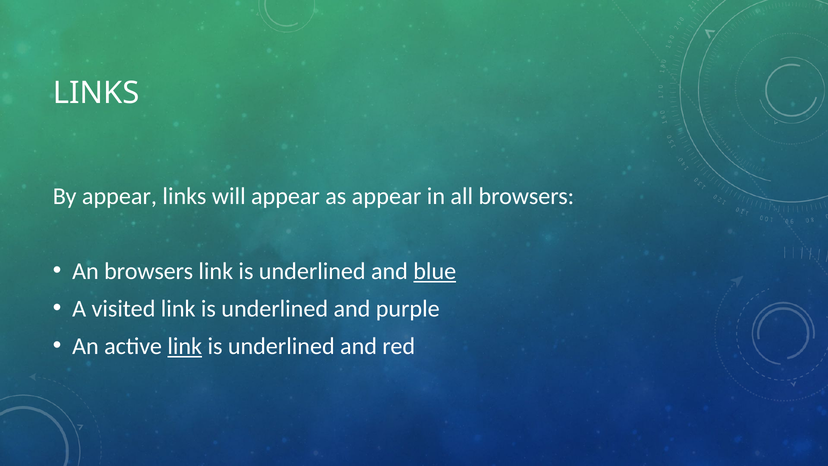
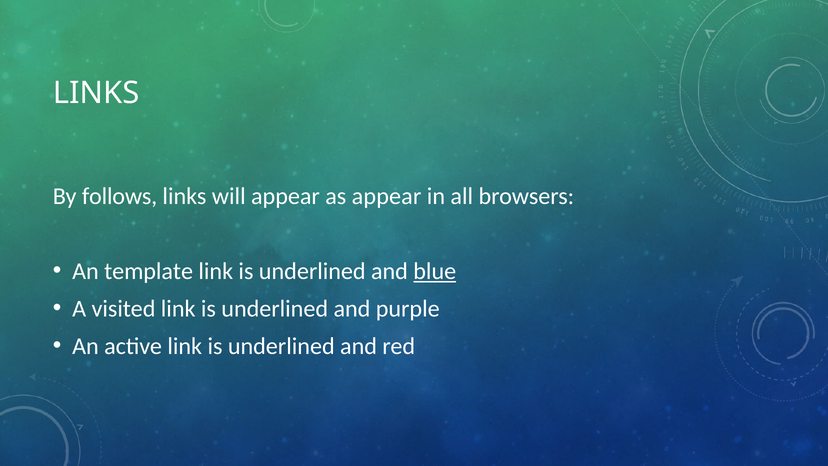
By appear: appear -> follows (120, 196)
An browsers: browsers -> template (149, 271)
link underline: present -> none (185, 346)
